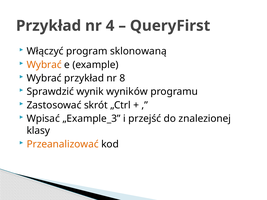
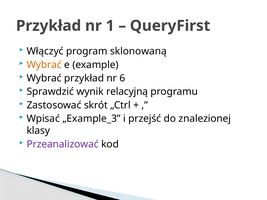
4: 4 -> 1 (110, 26)
8: 8 -> 6 (122, 78)
wyników: wyników -> relacyjną (127, 92)
Przeanalizować colour: orange -> purple (63, 144)
